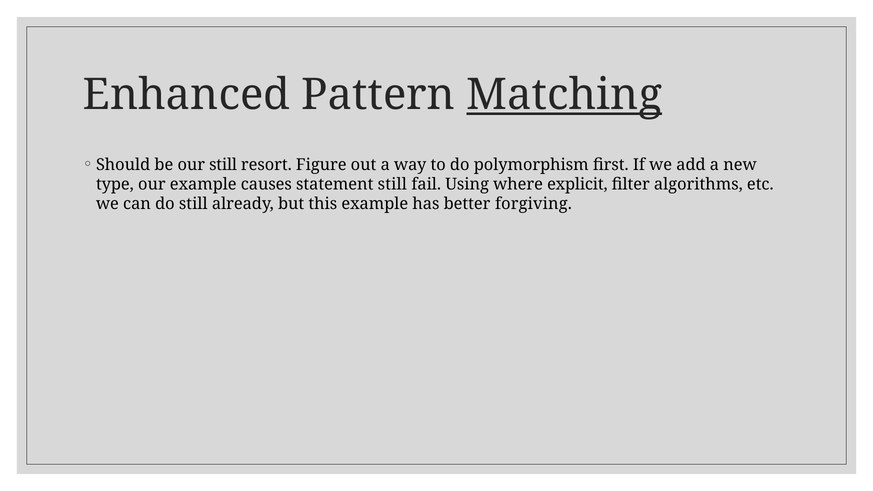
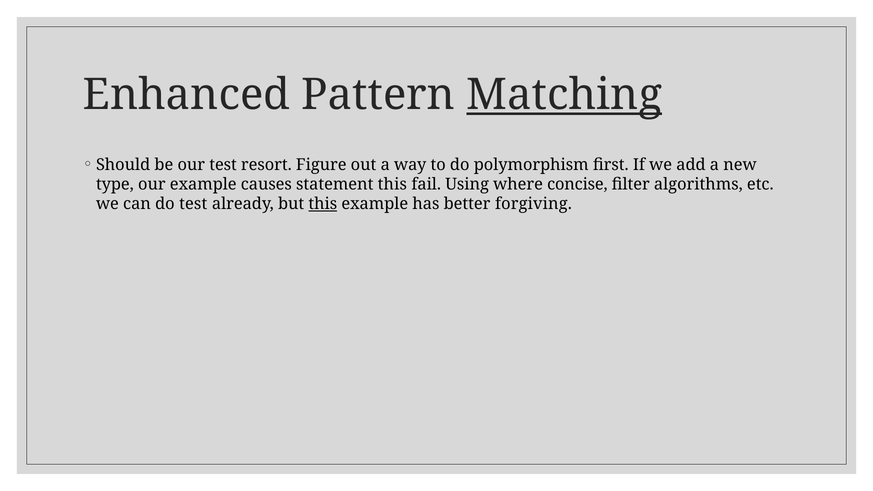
our still: still -> test (223, 165)
statement still: still -> this (392, 184)
explicit: explicit -> concise (577, 184)
do still: still -> test (193, 204)
this underline: none -> present (323, 204)
